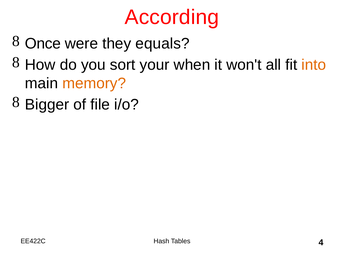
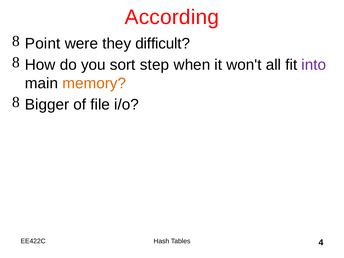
Once: Once -> Point (43, 43)
equals: equals -> difficult (163, 43)
your: your -> step (154, 65)
into colour: orange -> purple (314, 65)
